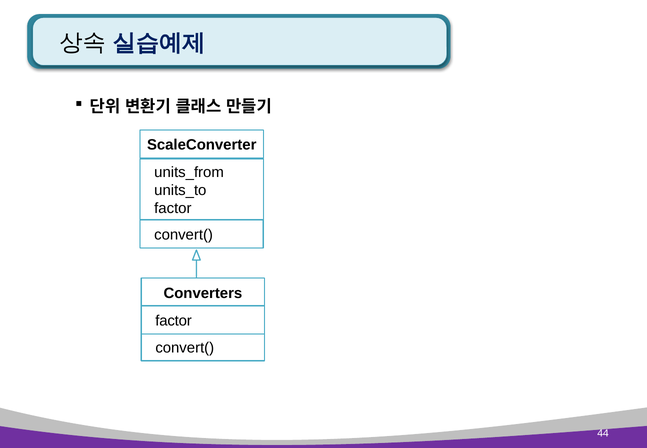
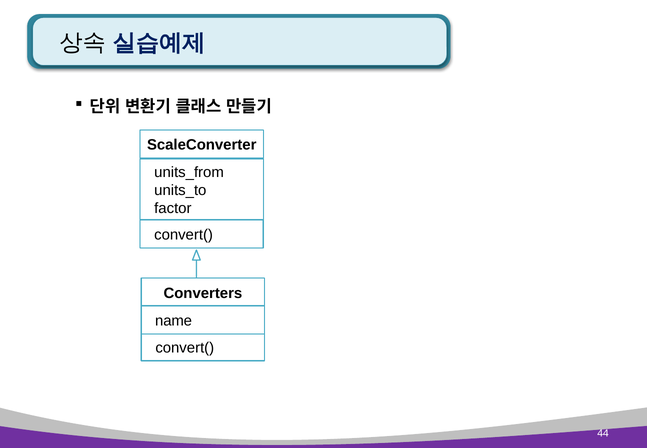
factor: factor -> name (174, 321)
